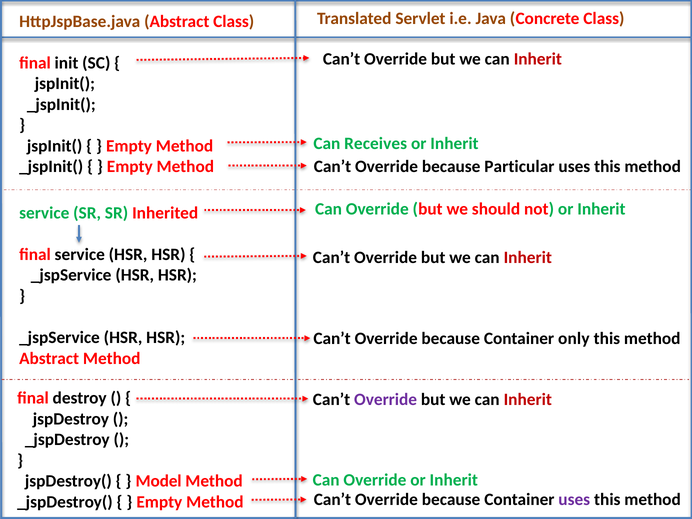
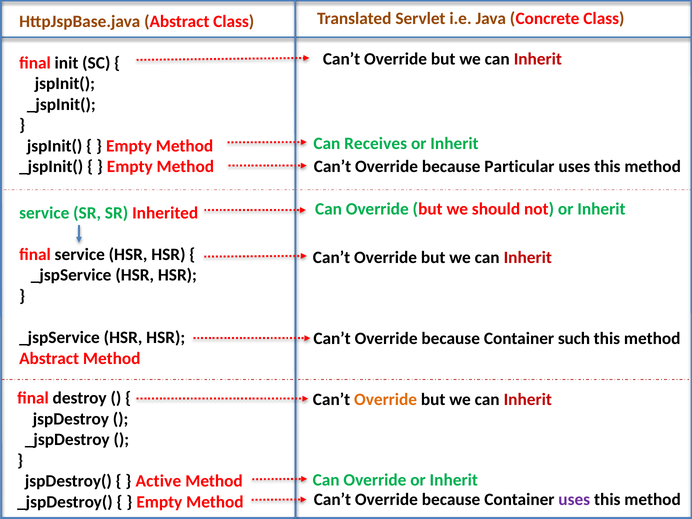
only: only -> such (574, 339)
Override colour: purple -> orange (386, 400)
Model: Model -> Active (158, 481)
